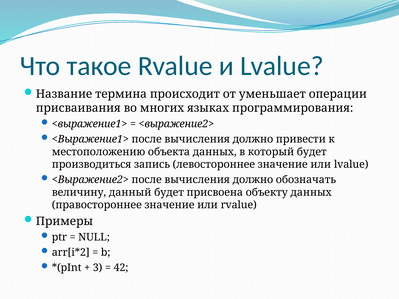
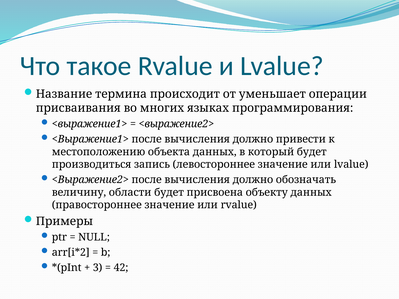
данный: данный -> области (130, 193)
